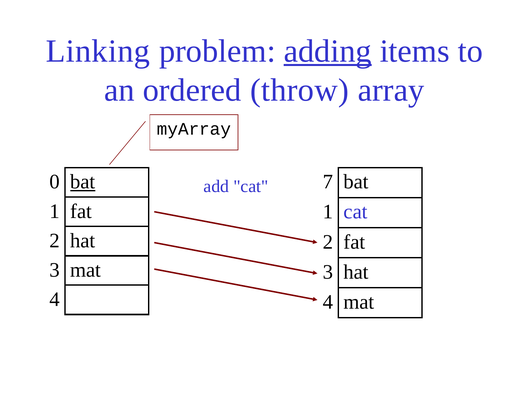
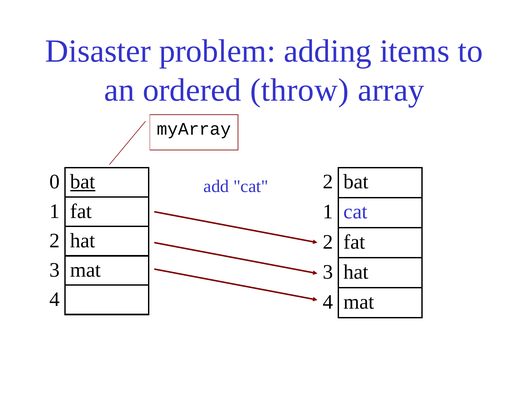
Linking: Linking -> Disaster (98, 51)
adding underline: present -> none (328, 51)
add cat 7: 7 -> 2 (328, 182)
